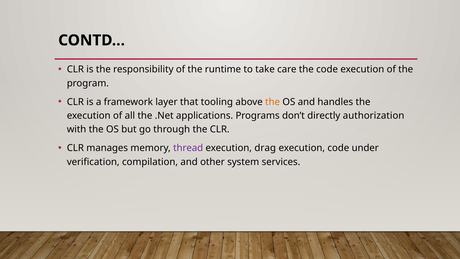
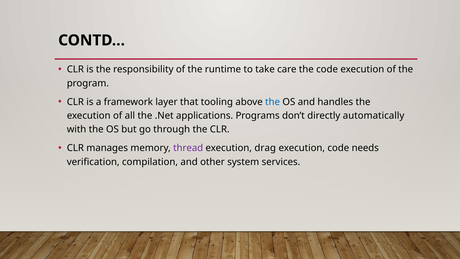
the colour: orange -> blue (273, 102)
authorization: authorization -> automatically (374, 116)
under: under -> needs (365, 148)
